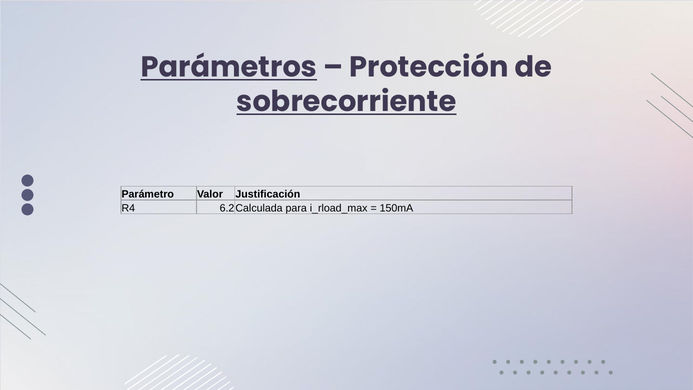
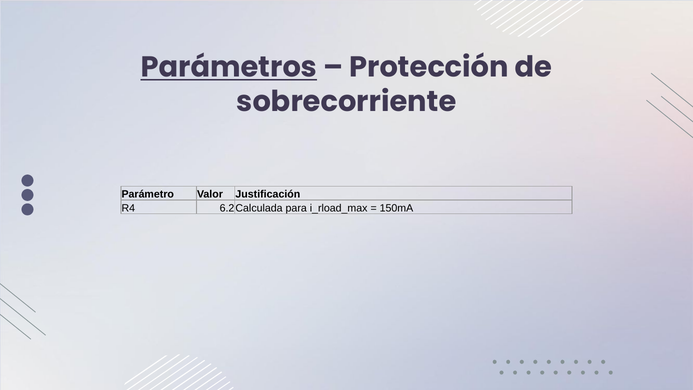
sobrecorriente underline: present -> none (346, 102)
